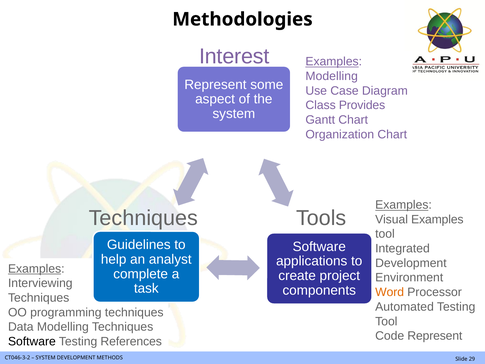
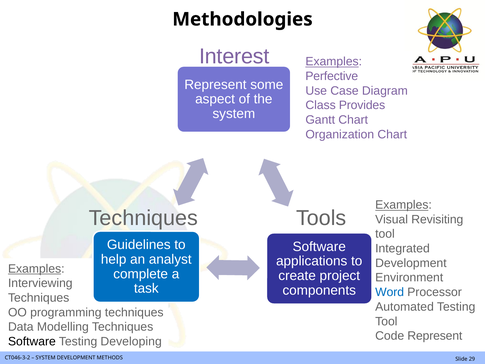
Modelling: Modelling -> Perfective (332, 76)
Visual Examples: Examples -> Revisiting (437, 219)
Word colour: orange -> blue (390, 292)
References: References -> Developing (131, 341)
